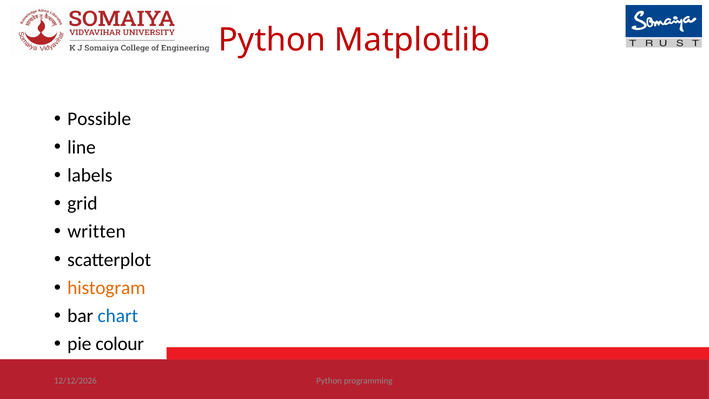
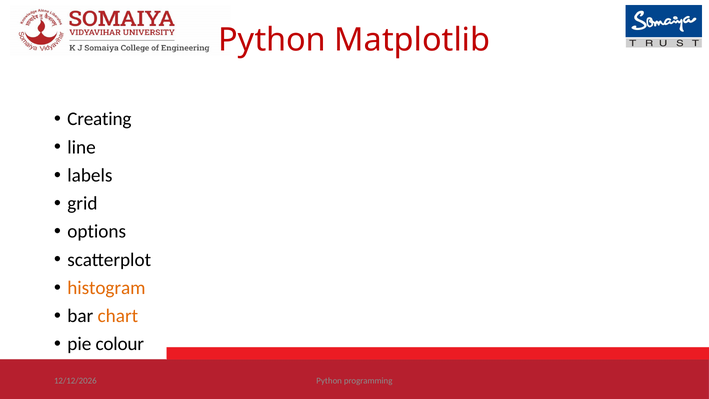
Possible: Possible -> Creating (99, 119)
written: written -> options (97, 232)
chart colour: blue -> orange (118, 316)
